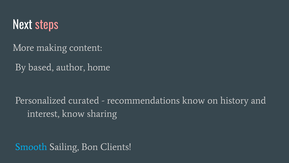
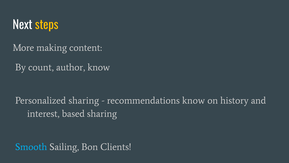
steps colour: pink -> yellow (47, 25)
based: based -> count (41, 67)
author home: home -> know (99, 67)
Personalized curated: curated -> sharing (84, 100)
interest know: know -> based (73, 113)
